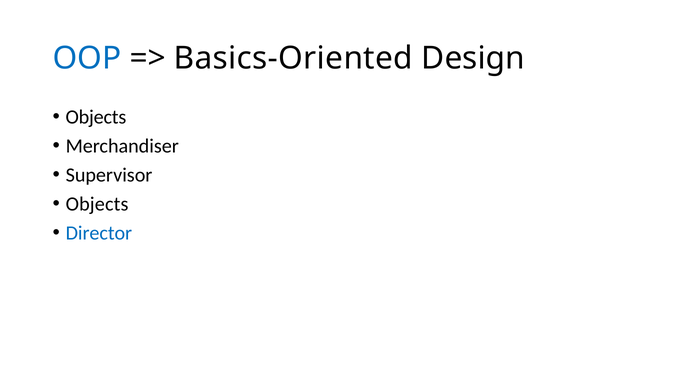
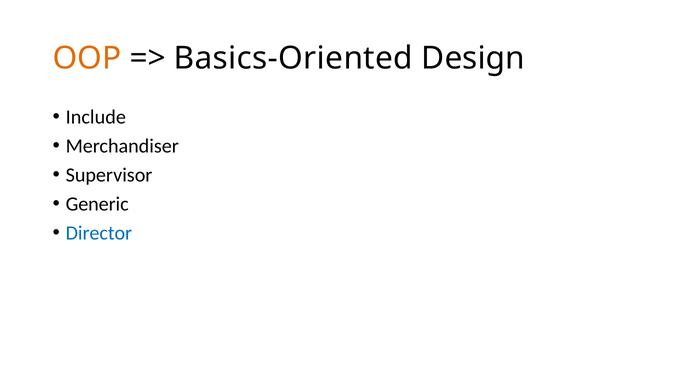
OOP colour: blue -> orange (87, 58)
Objects: Objects -> Include (96, 117)
Objects: Objects -> Generic (97, 204)
